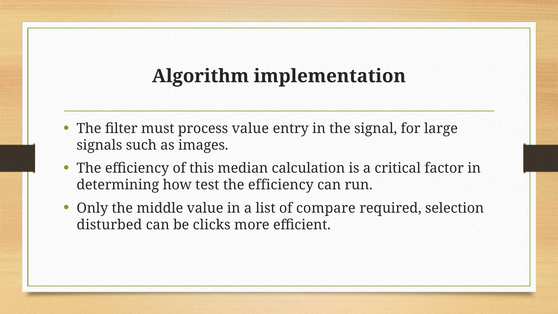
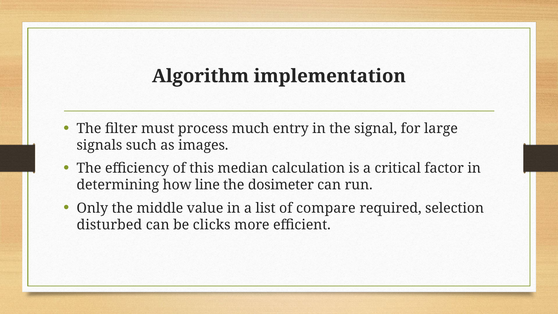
process value: value -> much (250, 128)
test: test -> line (207, 185)
efficiency: efficiency -> dosimeter (281, 185)
